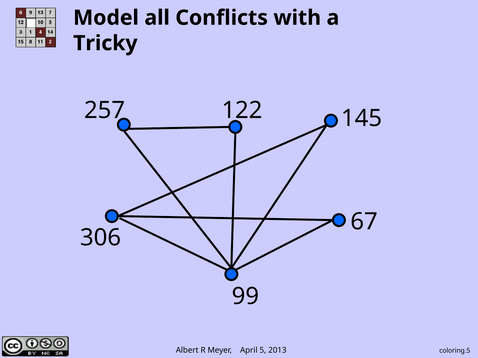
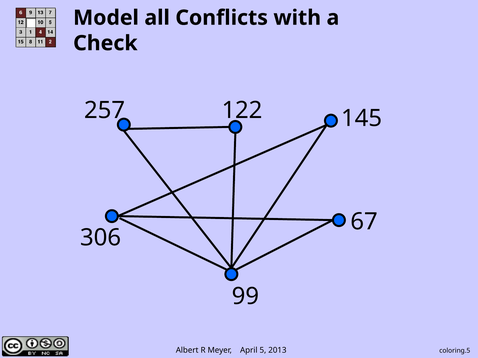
Tricky: Tricky -> Check (105, 43)
